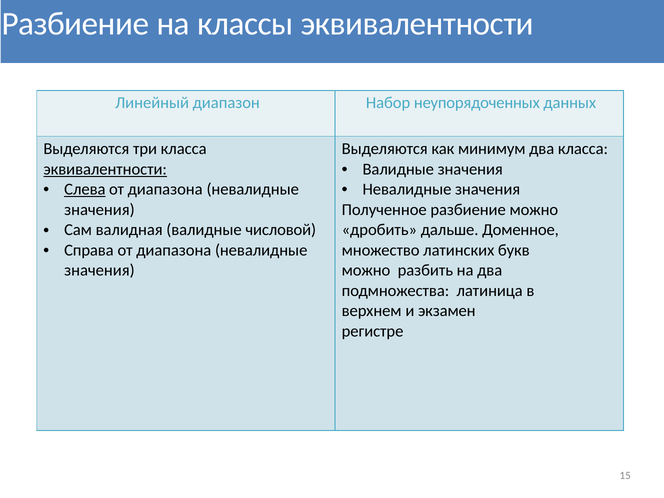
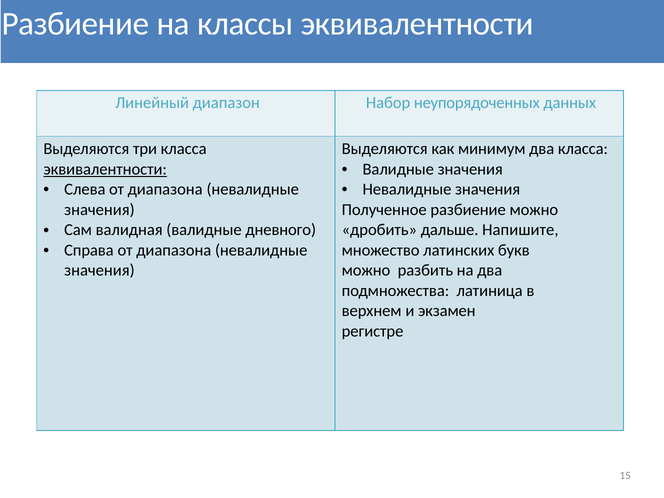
Слева underline: present -> none (85, 189)
числовой: числовой -> дневного (281, 230)
Доменное: Доменное -> Напишите (520, 230)
